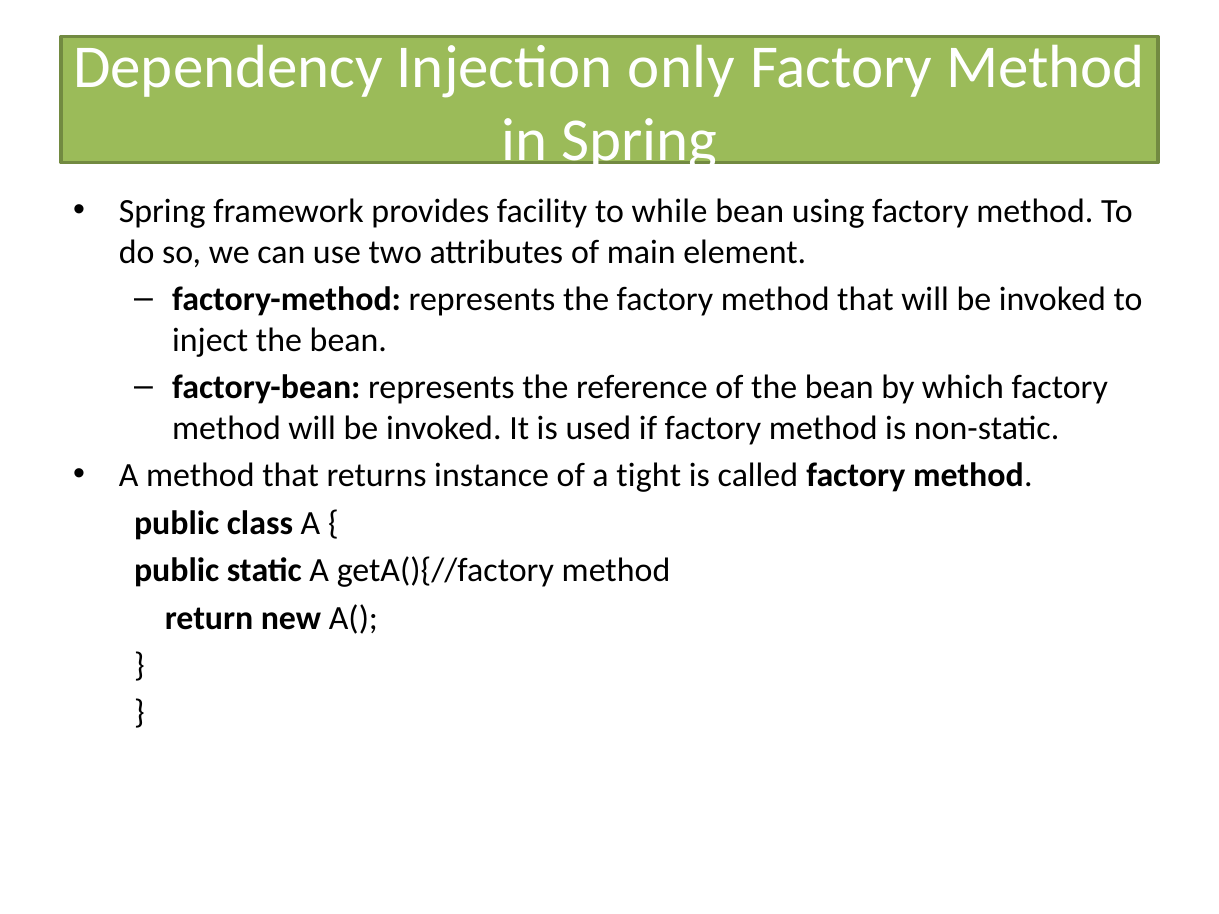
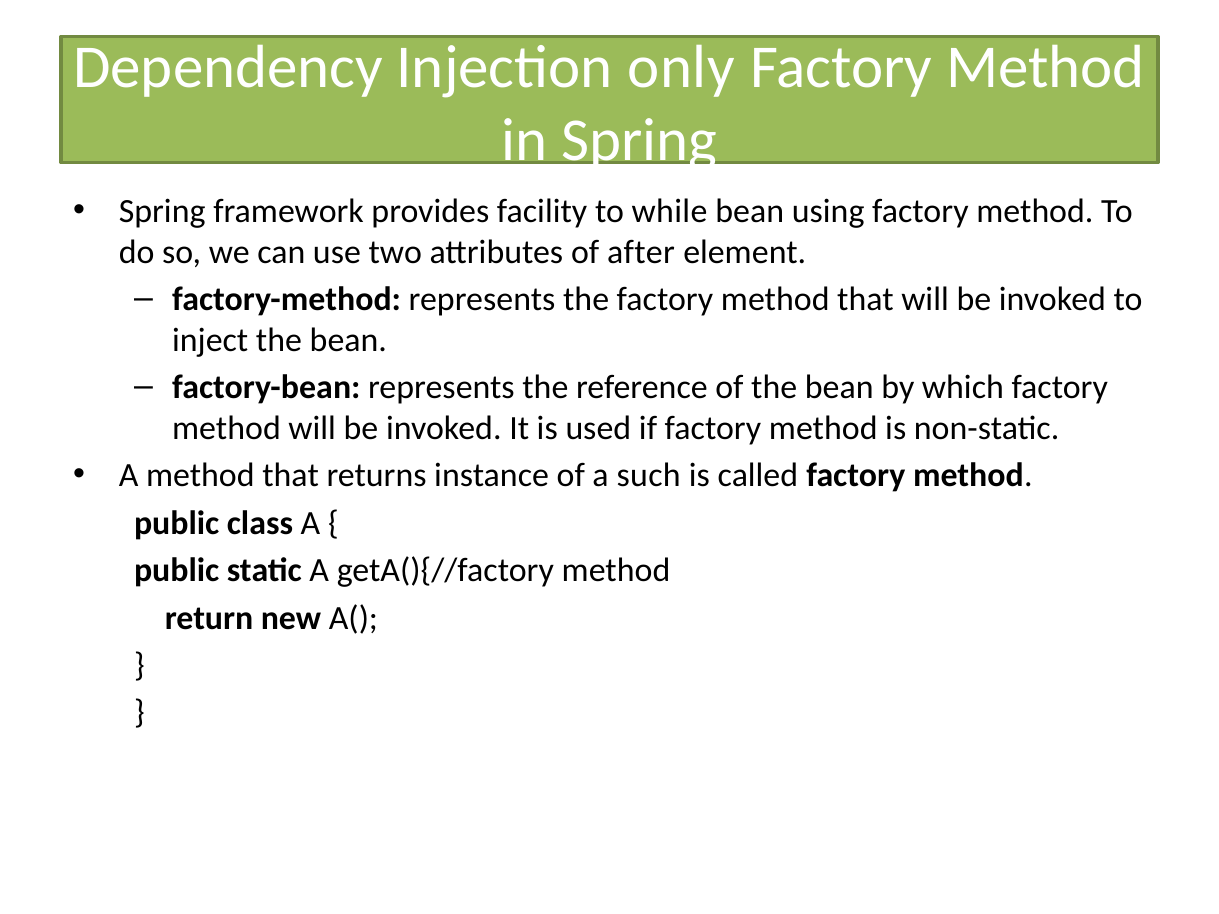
main: main -> after (641, 252)
tight: tight -> such (649, 476)
